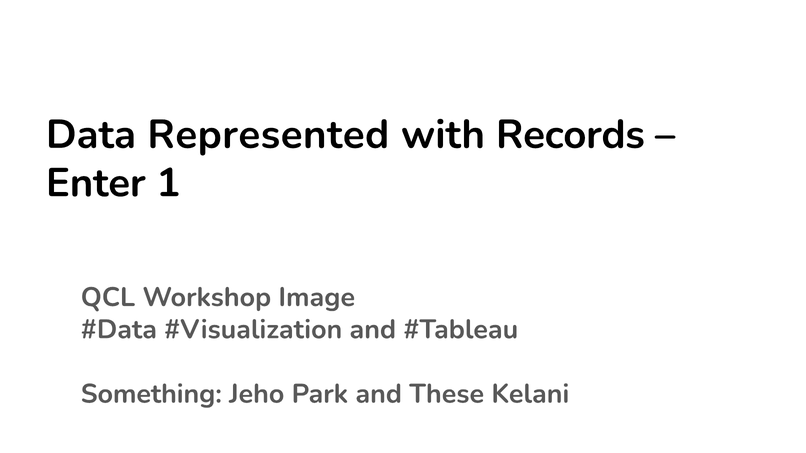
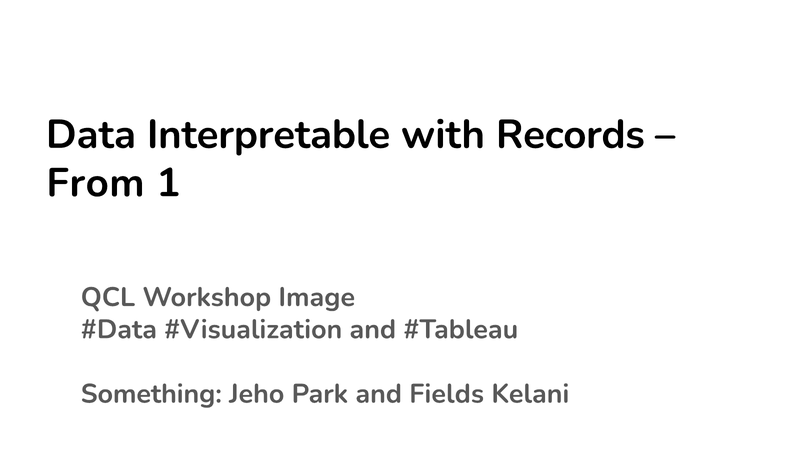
Represented: Represented -> Interpretable (269, 135)
Enter: Enter -> From (95, 183)
These: These -> Fields (447, 394)
